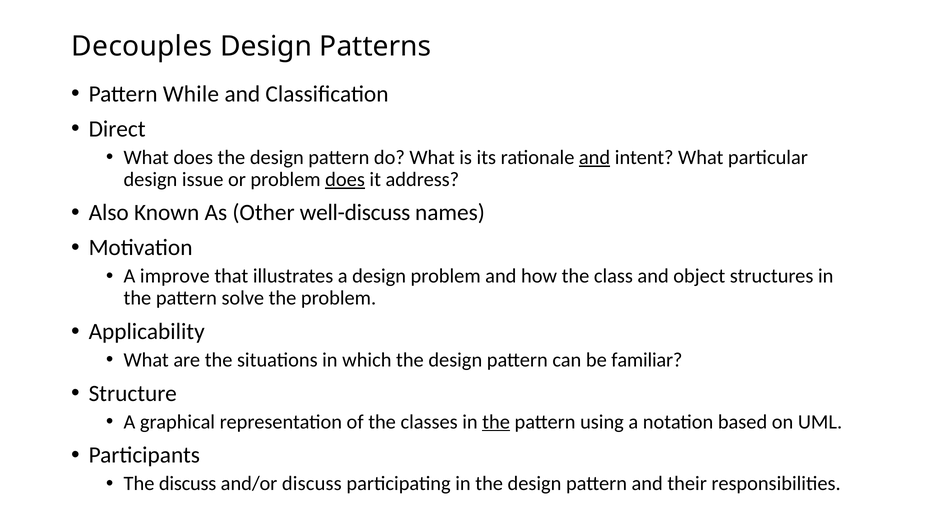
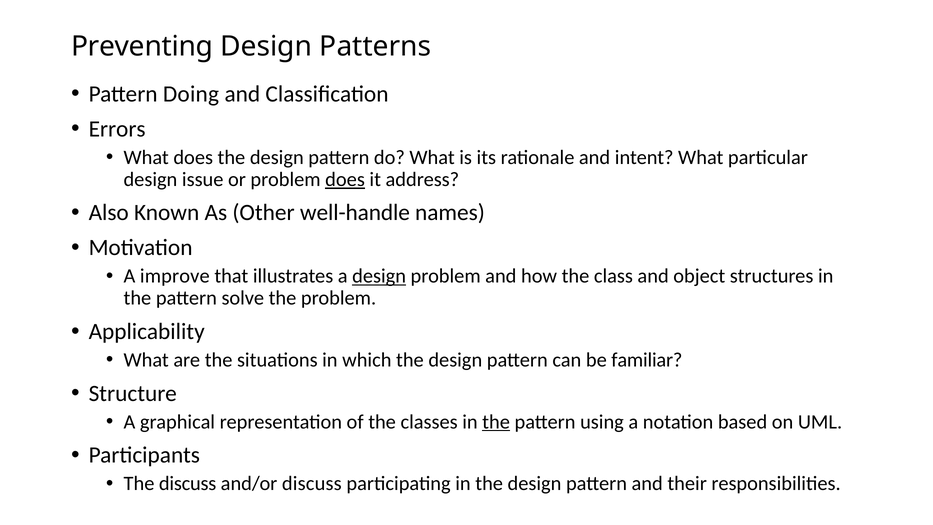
Decouples: Decouples -> Preventing (142, 46)
While: While -> Doing (191, 94)
Direct: Direct -> Errors (117, 129)
and underline: present -> none (595, 157)
well-discuss: well-discuss -> well-handle (355, 213)
design underline: none -> present (379, 276)
